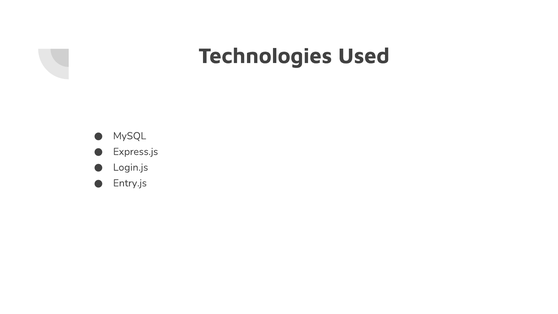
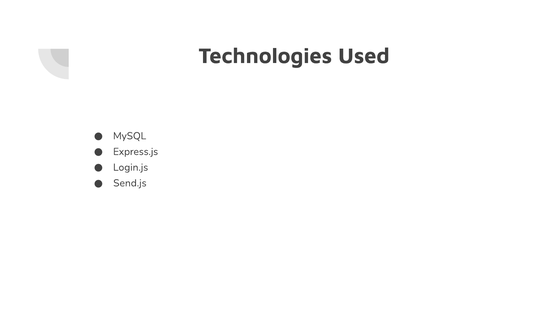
Entry.js: Entry.js -> Send.js (130, 183)
